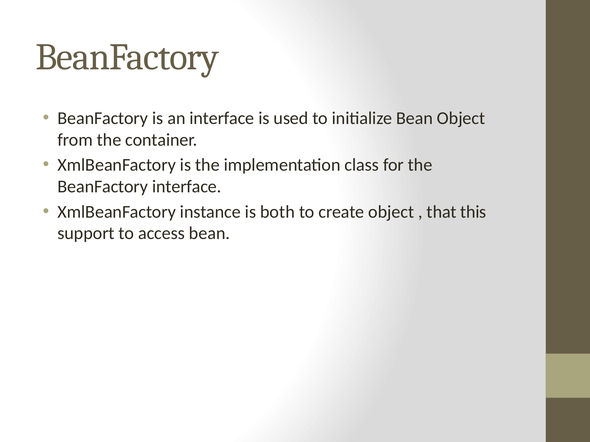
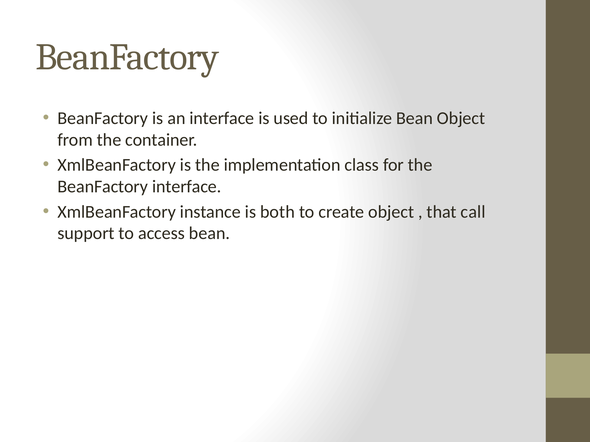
this: this -> call (473, 212)
